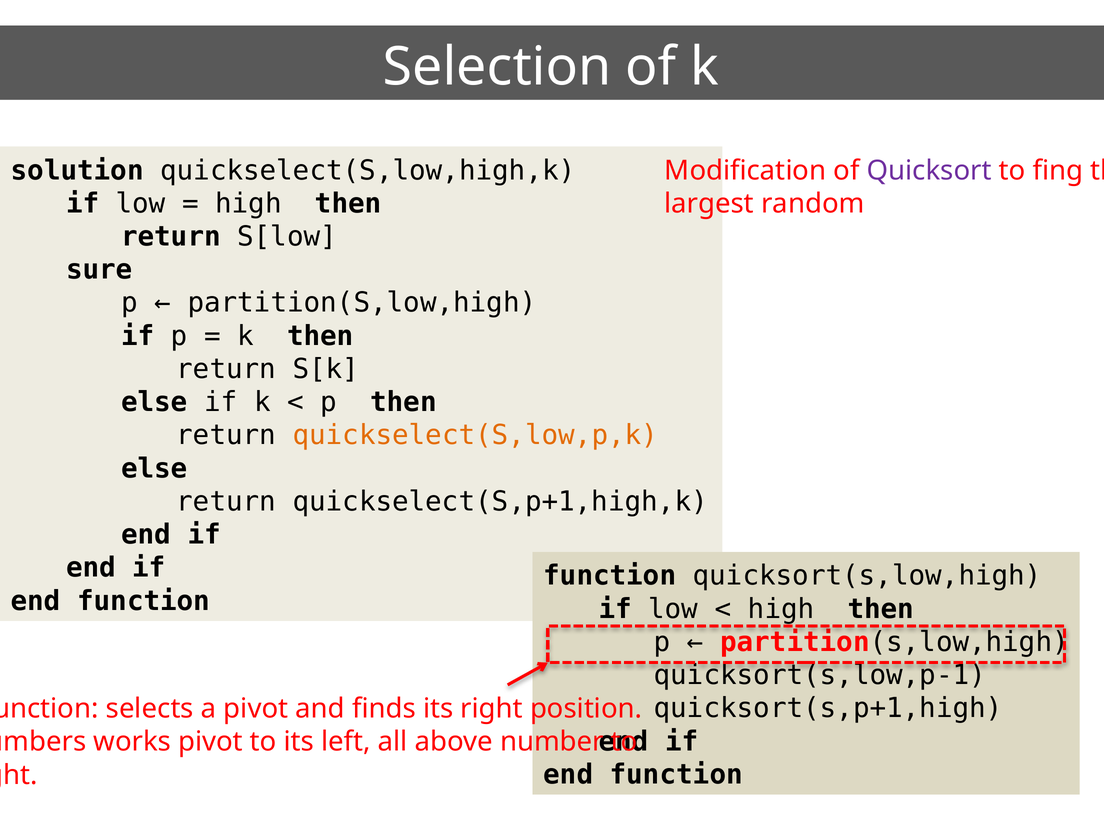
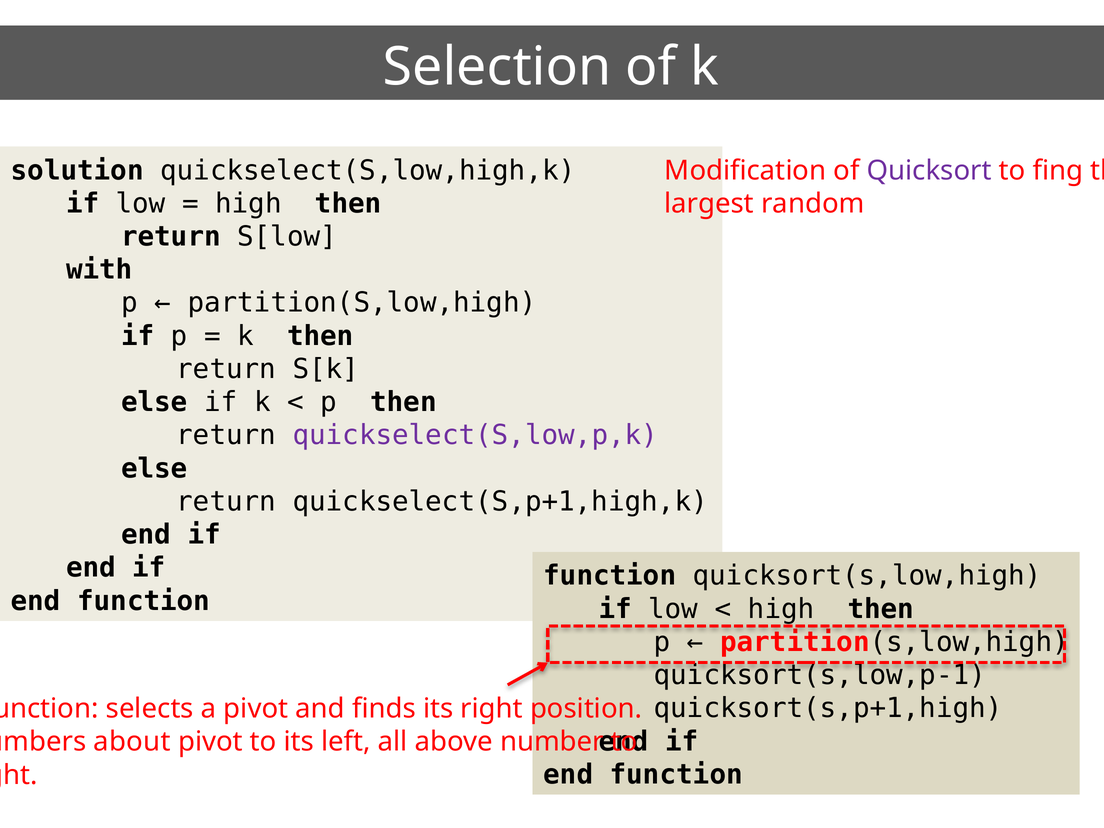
sure: sure -> with (99, 270)
quickselect(S,low,p,k colour: orange -> purple (475, 435)
works: works -> about (132, 742)
